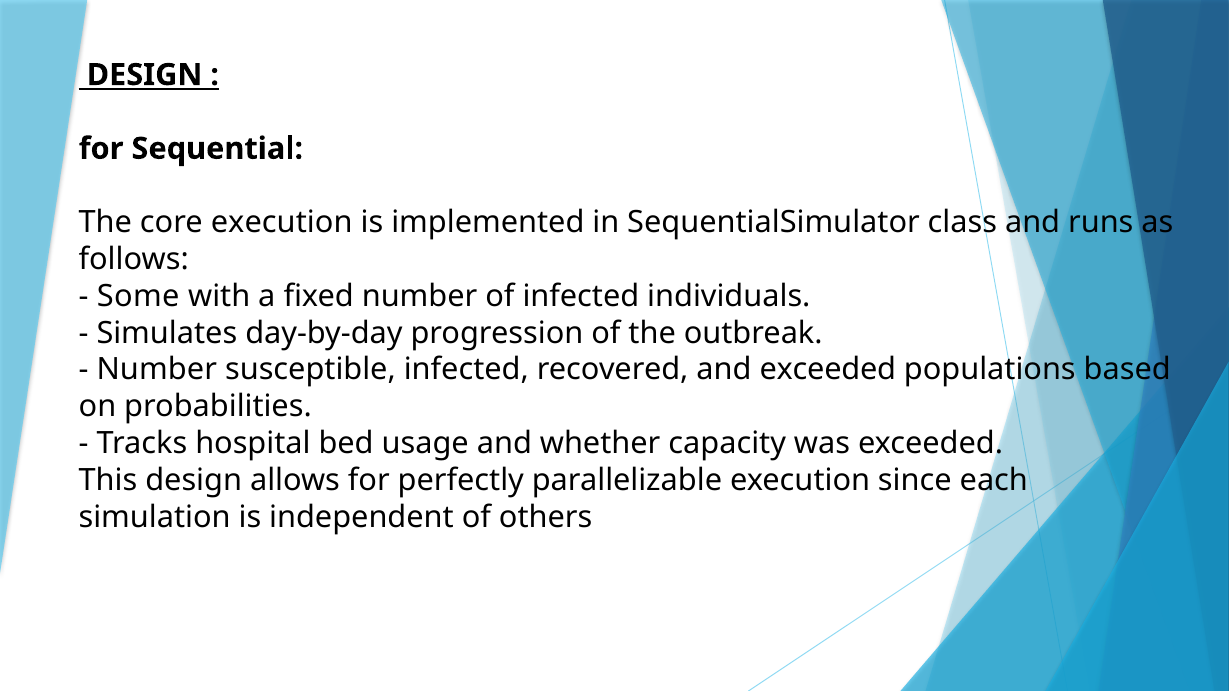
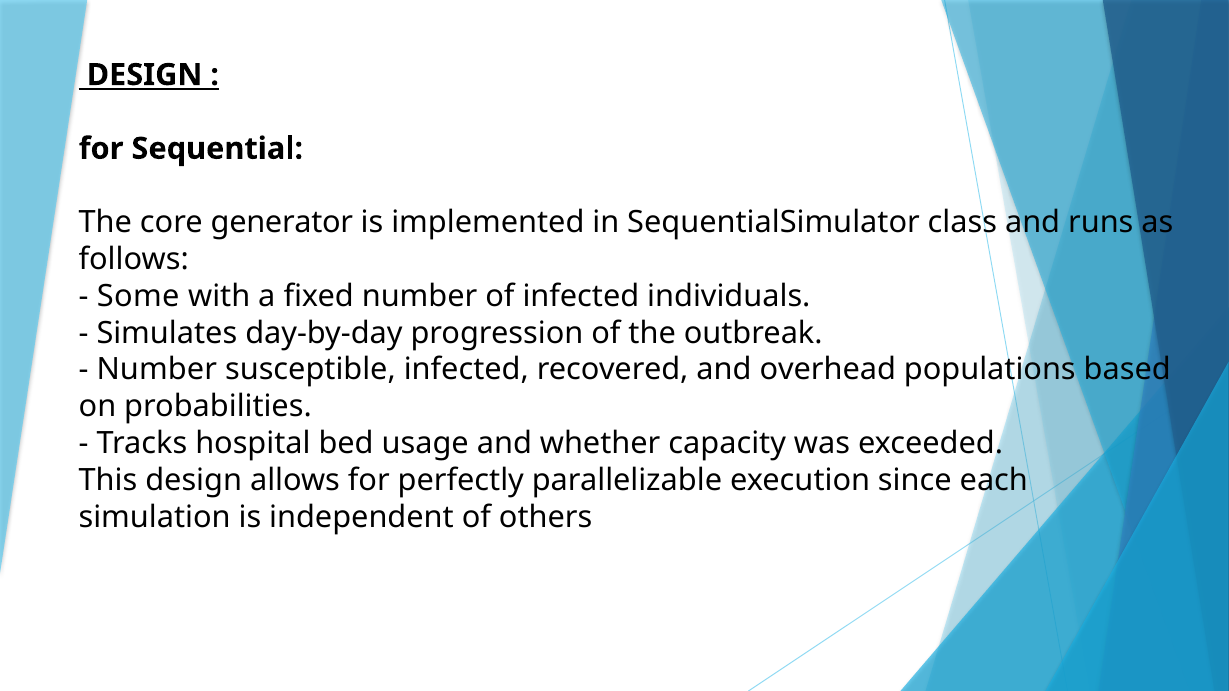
core execution: execution -> generator (282, 222)
and exceeded: exceeded -> overhead (828, 370)
